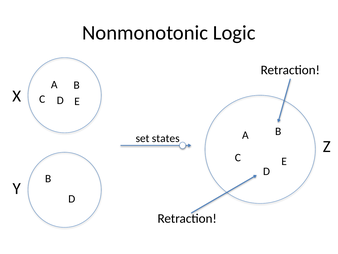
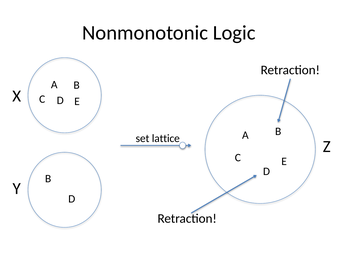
states: states -> lattice (166, 138)
